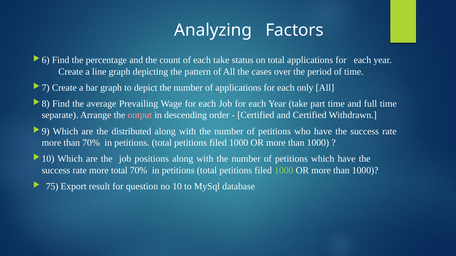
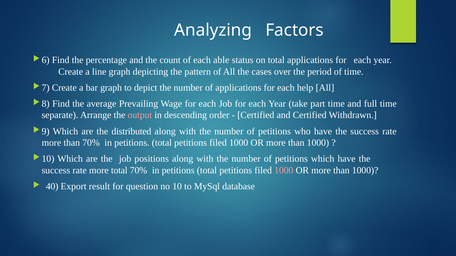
each take: take -> able (221, 60)
only: only -> help (305, 88)
1000 colour: light green -> pink (284, 171)
75: 75 -> 40 (52, 187)
